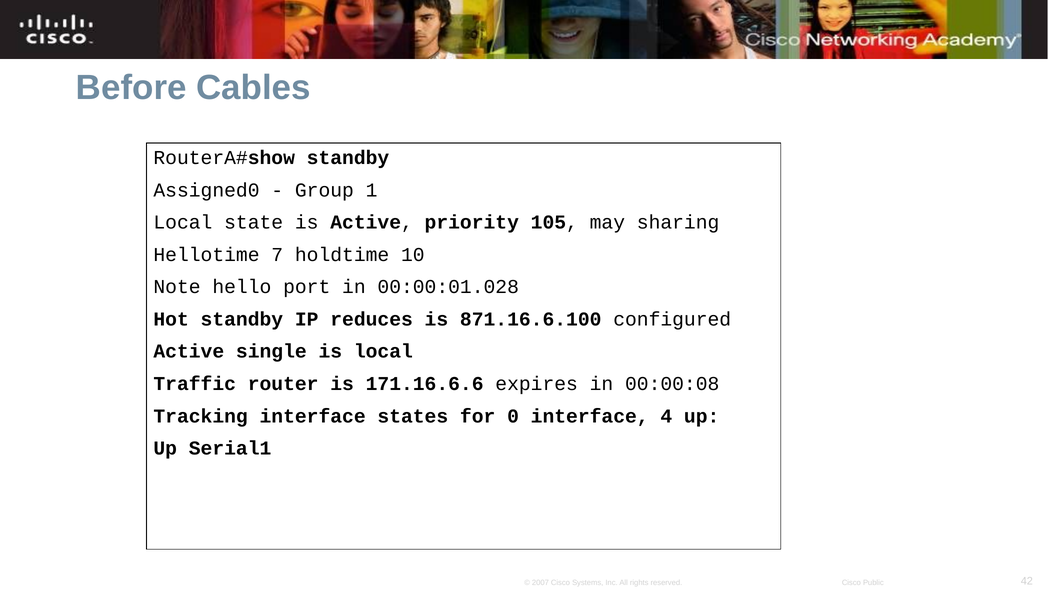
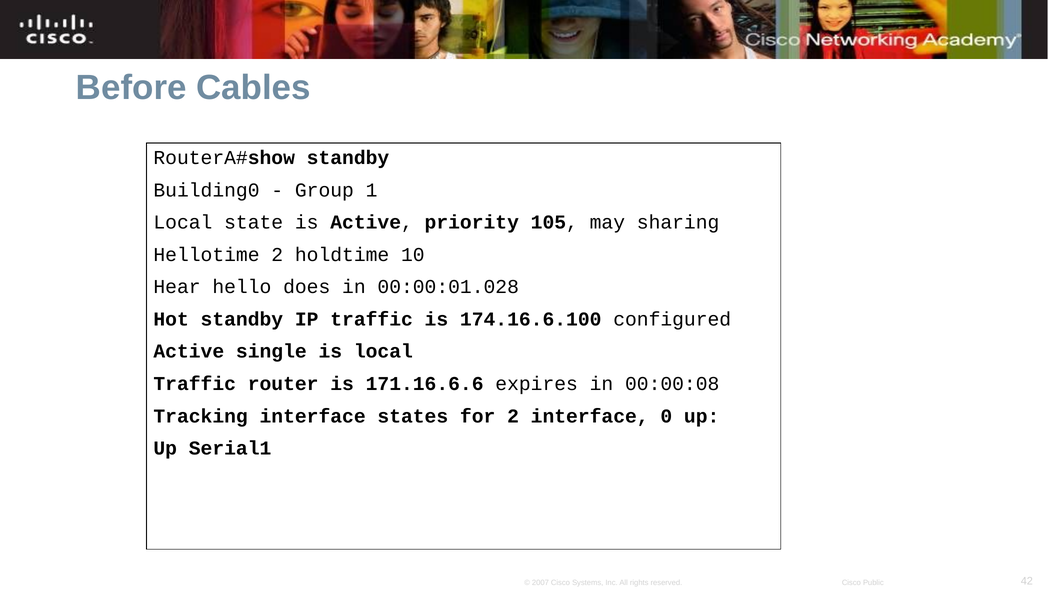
Assigned0: Assigned0 -> Building0 (207, 190)
Hellotime 7: 7 -> 2 (277, 254)
Note: Note -> Hear (177, 287)
port: port -> does (307, 287)
IP reduces: reduces -> traffic (372, 319)
871.16.6.100: 871.16.6.100 -> 174.16.6.100 (531, 319)
for 0: 0 -> 2 (513, 416)
4: 4 -> 0 (666, 416)
